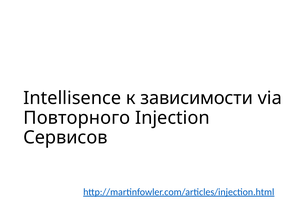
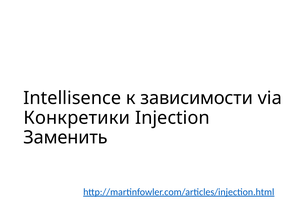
Повторного: Повторного -> Конкретики (77, 118)
Сервисов: Сервисов -> Заменить (66, 137)
